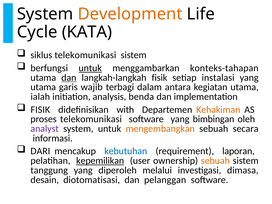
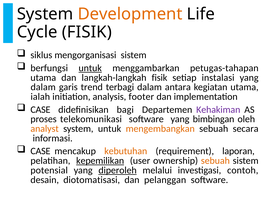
Cycle KATA: KATA -> FISIK (87, 32)
siklus telekomunikasi: telekomunikasi -> mengorganisasi (85, 55)
konteks-tahapan: konteks-tahapan -> petugas-tahapan (224, 68)
dan underline: present -> none (69, 78)
utama: utama -> dalam (43, 87)
wajib: wajib -> trend (92, 87)
benda: benda -> footer (141, 97)
FISIK: FISIK -> CASE (40, 110)
with: with -> bagi (125, 110)
Kehakiman colour: orange -> purple (218, 110)
analyst colour: purple -> orange (45, 129)
DARI: DARI -> CASE (40, 151)
kebutuhan colour: blue -> orange (126, 151)
tanggung: tanggung -> potensial (49, 170)
diperoleh underline: none -> present (118, 170)
dimasa: dimasa -> contoh (243, 170)
